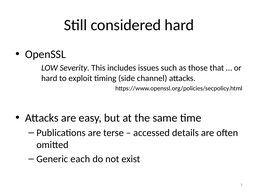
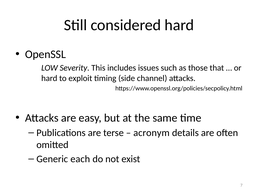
accessed: accessed -> acronym (151, 132)
